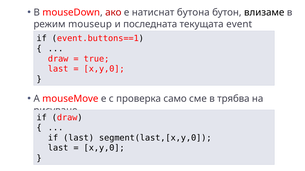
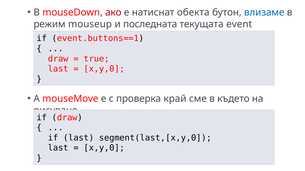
бутона: бутона -> обекта (193, 12)
влизаме colour: black -> blue (264, 12)
само: само -> край (175, 99)
трябва: трябва -> където (233, 99)
